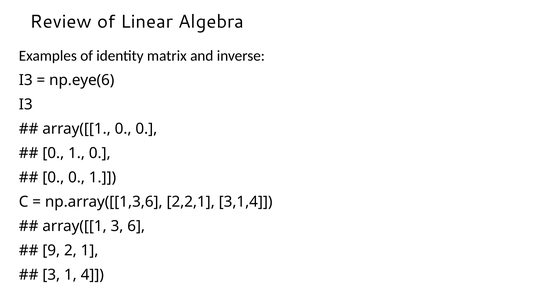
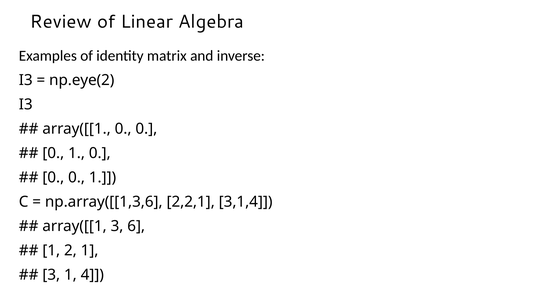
np.eye(6: np.eye(6 -> np.eye(2 (82, 80)
9: 9 -> 1 (51, 250)
